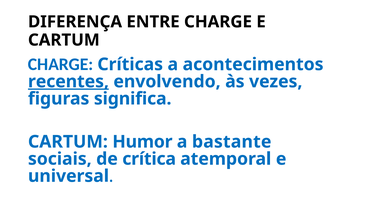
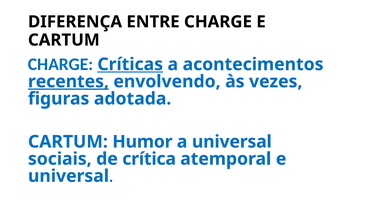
Críticas underline: none -> present (130, 64)
significa: significa -> adotada (133, 98)
a bastante: bastante -> universal (232, 141)
